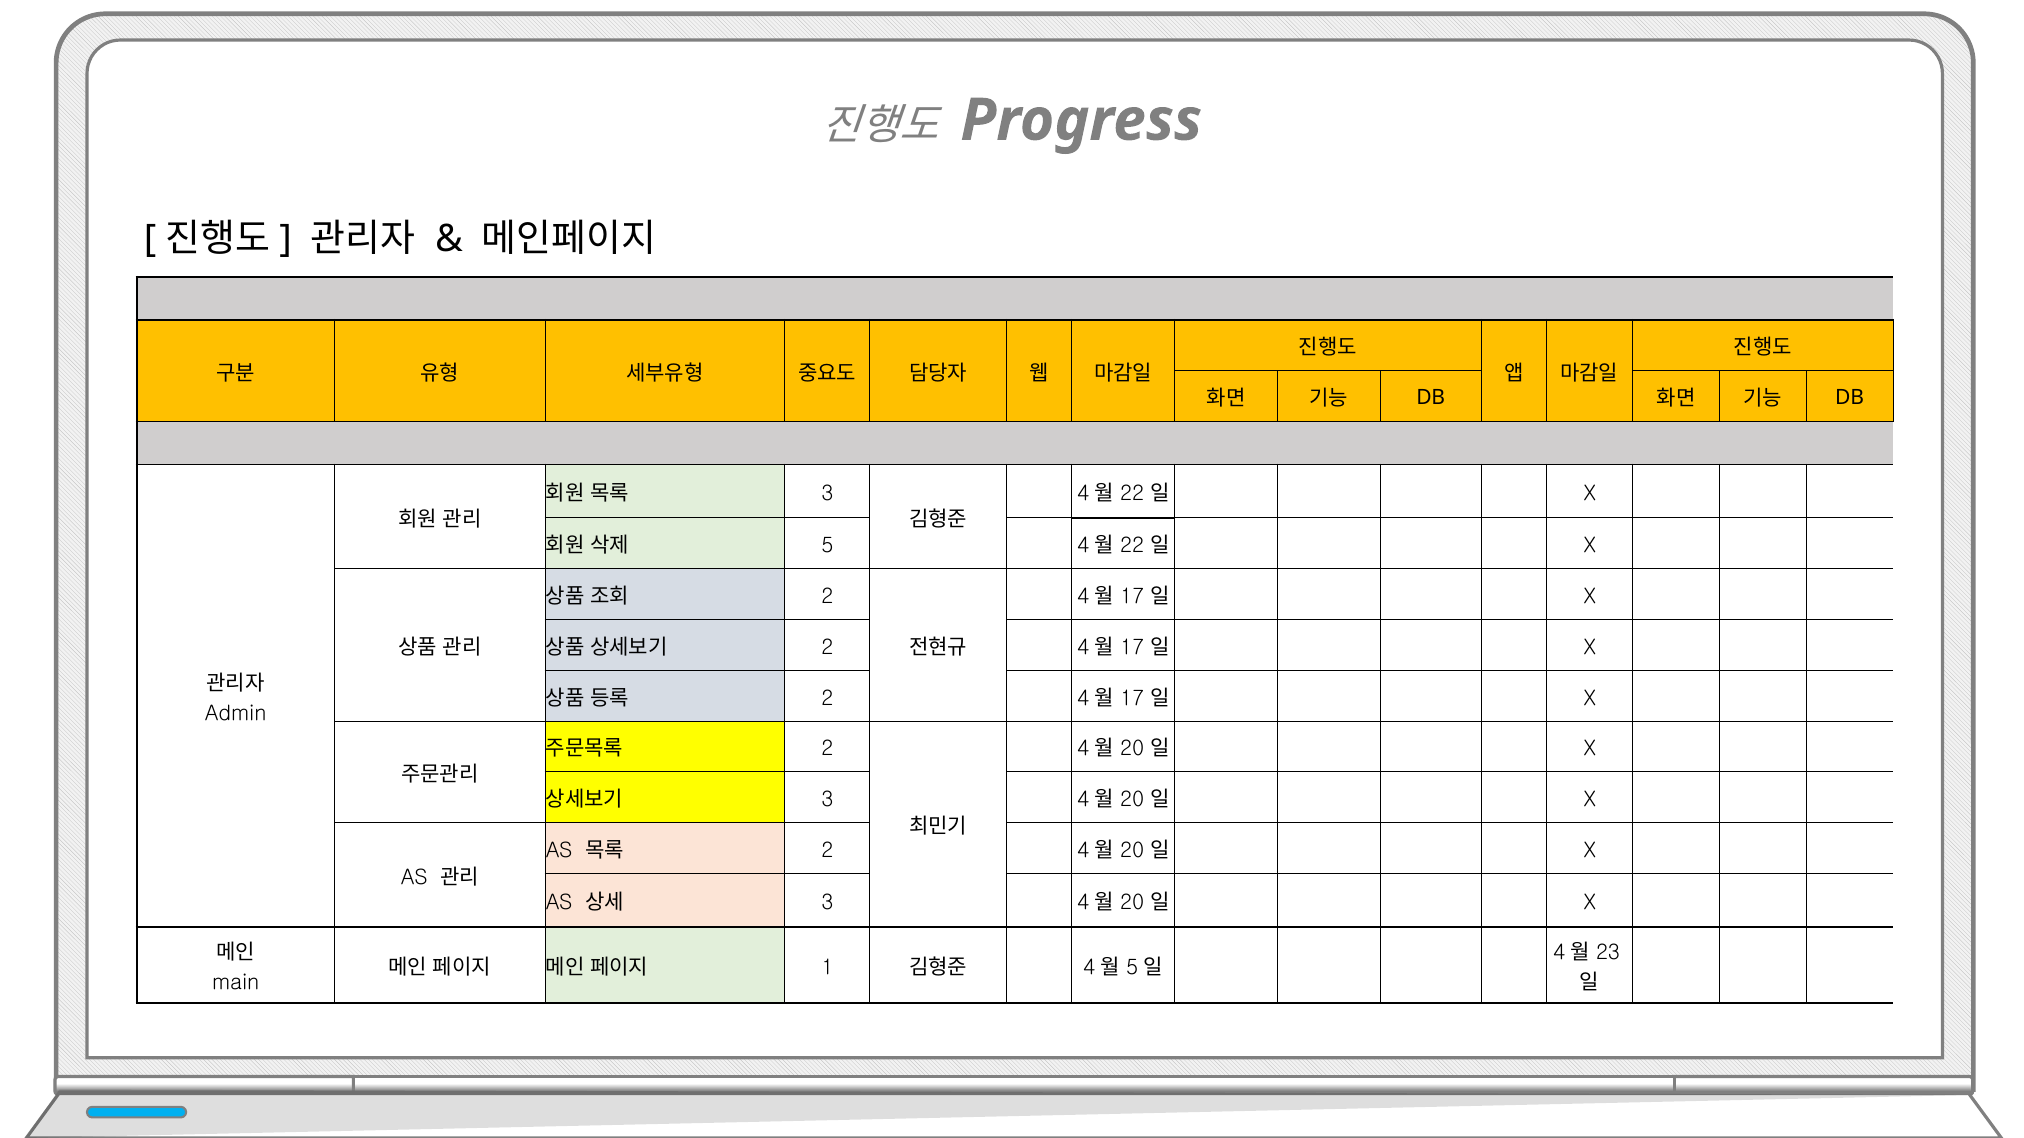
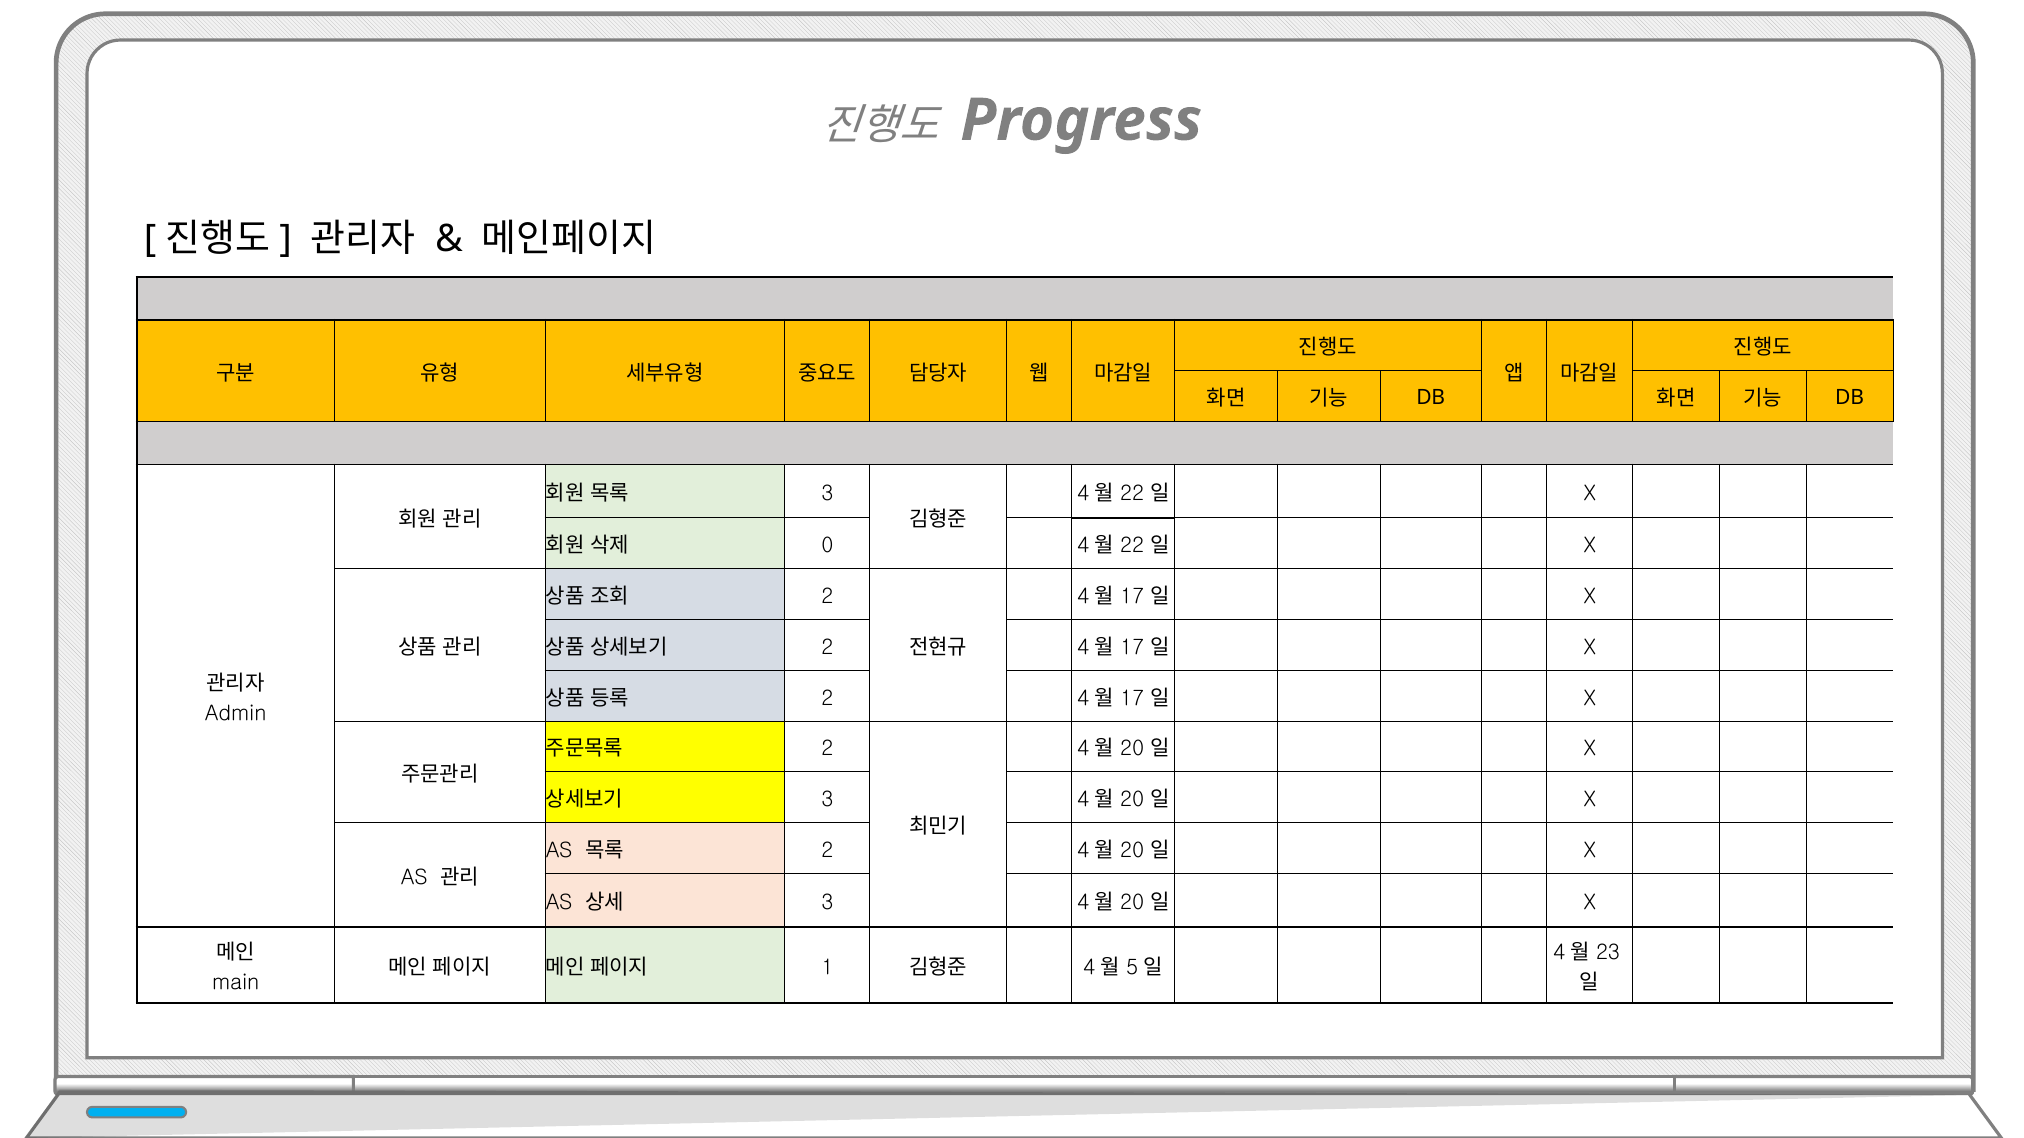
5: 5 -> 0 (827, 546)
